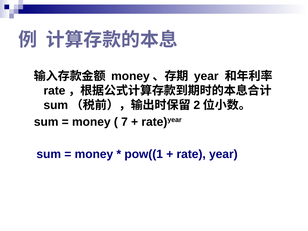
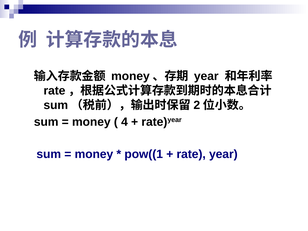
7: 7 -> 4 (124, 122)
